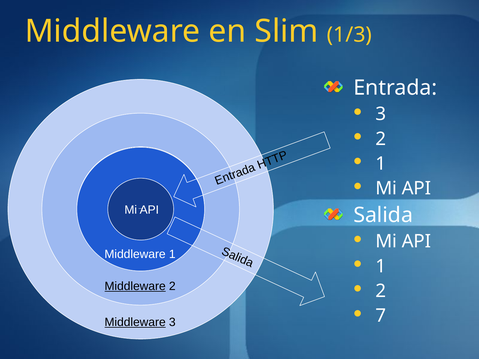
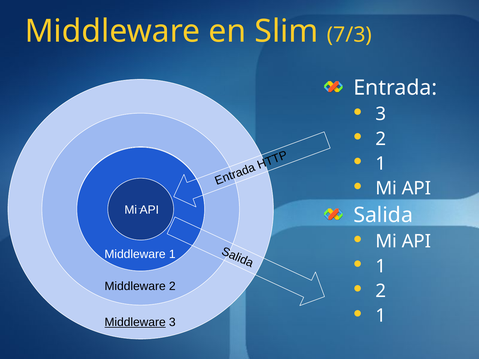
1/3: 1/3 -> 7/3 (349, 35)
Middleware underline: present -> none (135, 286)
7: 7 -> 1 (381, 316)
